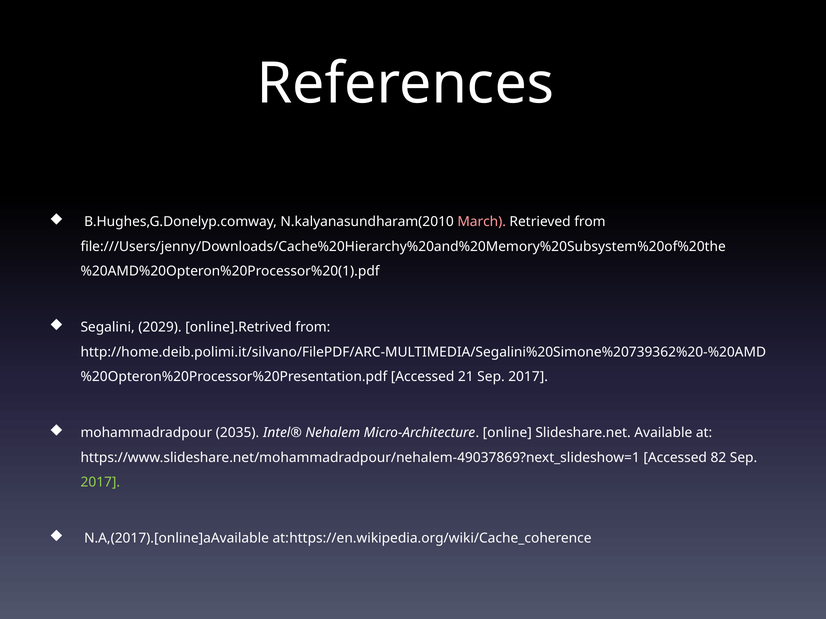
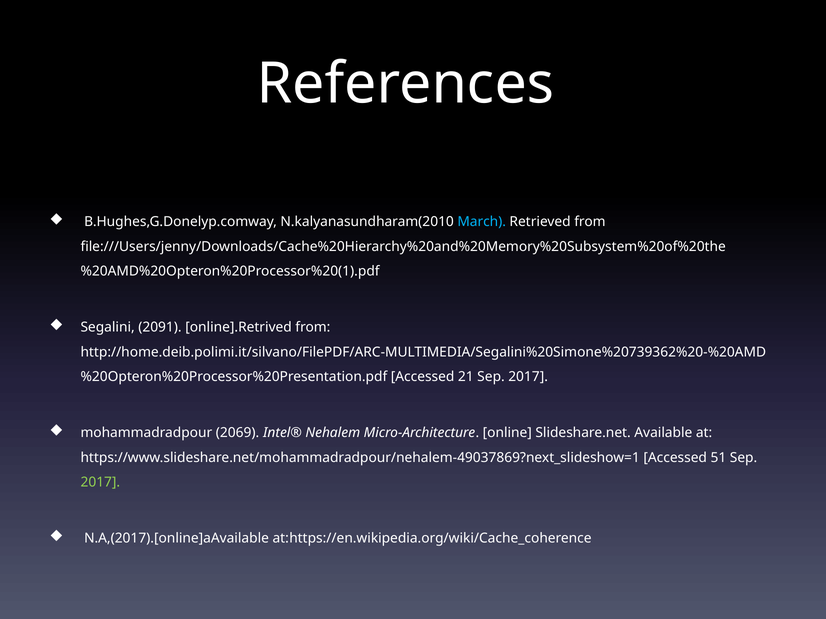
March colour: pink -> light blue (482, 222)
2029: 2029 -> 2091 (160, 328)
2035: 2035 -> 2069 (238, 433)
82: 82 -> 51 (718, 458)
